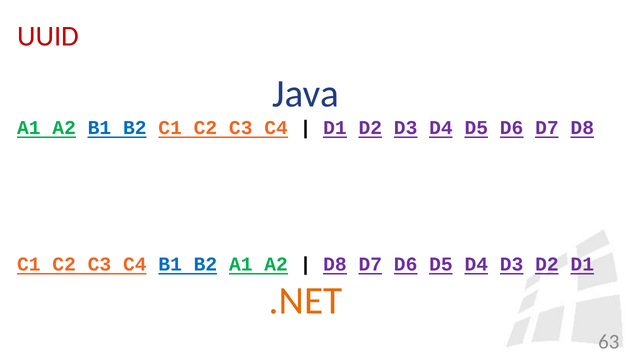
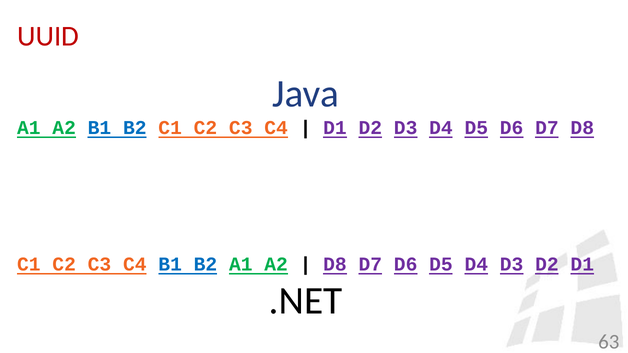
.NET colour: orange -> black (306, 301)
